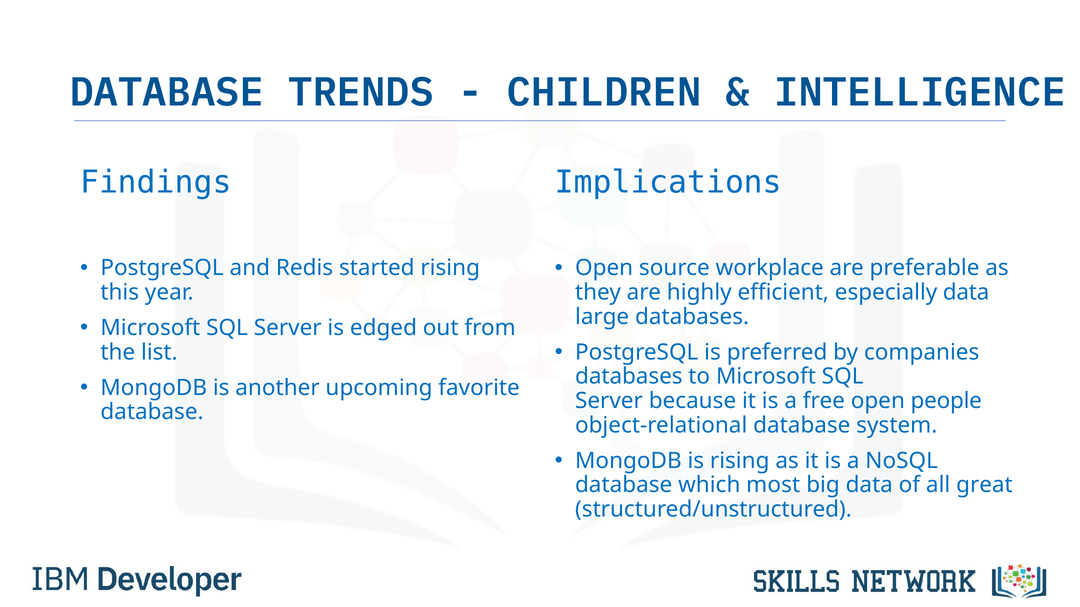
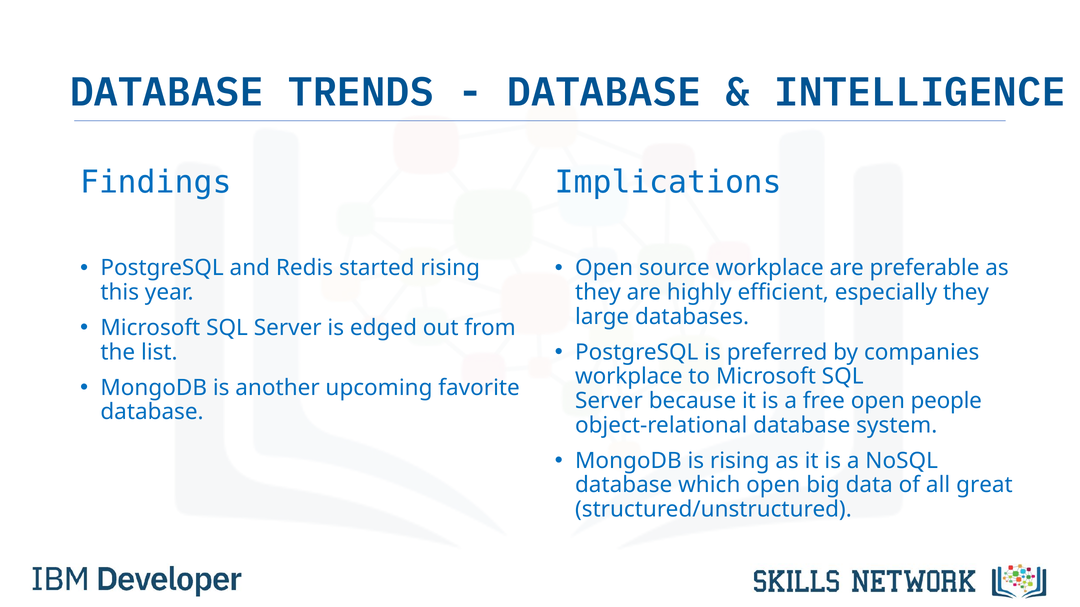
CHILDREN: CHILDREN -> DATABASE (604, 92)
especially data: data -> they (966, 293)
databases: databases -> workplace (629, 377)
which most: most -> open (773, 485)
